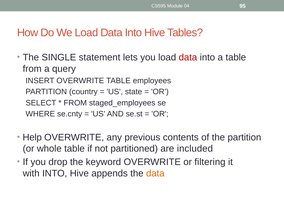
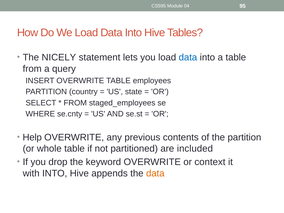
SINGLE: SINGLE -> NICELY (59, 57)
data colour: red -> blue (188, 57)
filtering: filtering -> context (210, 162)
